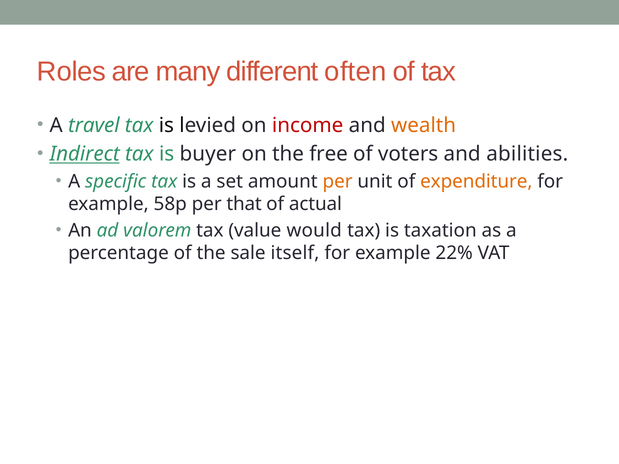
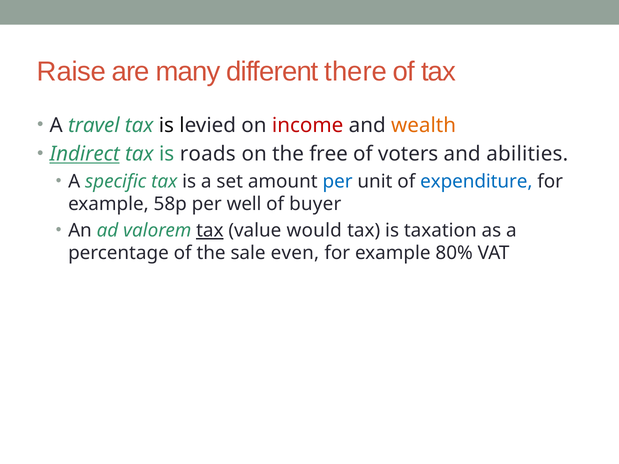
Roles: Roles -> Raise (72, 72)
often: often -> there (356, 72)
buyer: buyer -> roads (208, 154)
per colour: orange -> blue (338, 182)
expenditure colour: orange -> blue (476, 182)
that: that -> well (244, 204)
actual: actual -> buyer (315, 204)
tax underline: none -> present (210, 231)
itself: itself -> even (295, 253)
22%: 22% -> 80% (454, 253)
